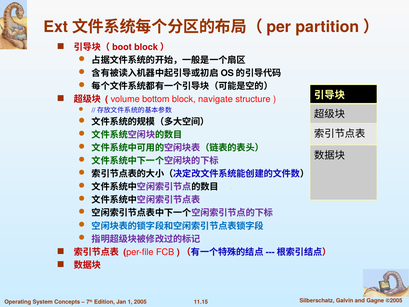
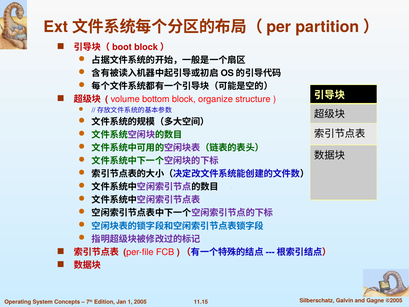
navigate: navigate -> organize (216, 99)
